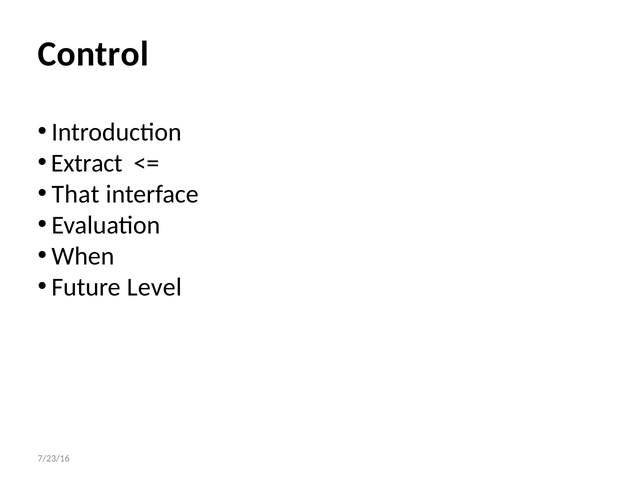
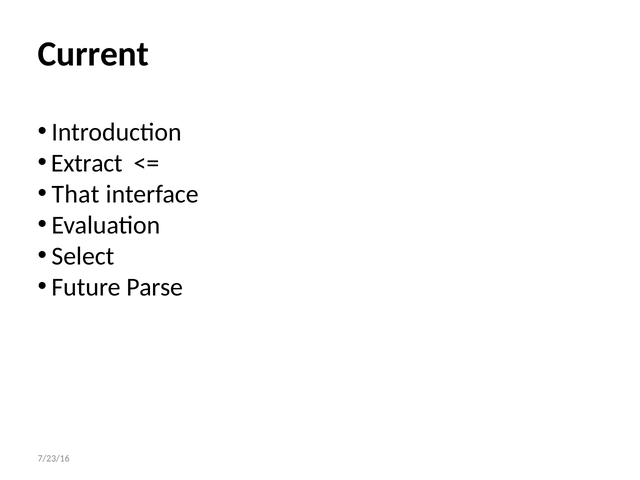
Control: Control -> Current (93, 54)
When: When -> Select (83, 256)
Level: Level -> Parse (155, 287)
